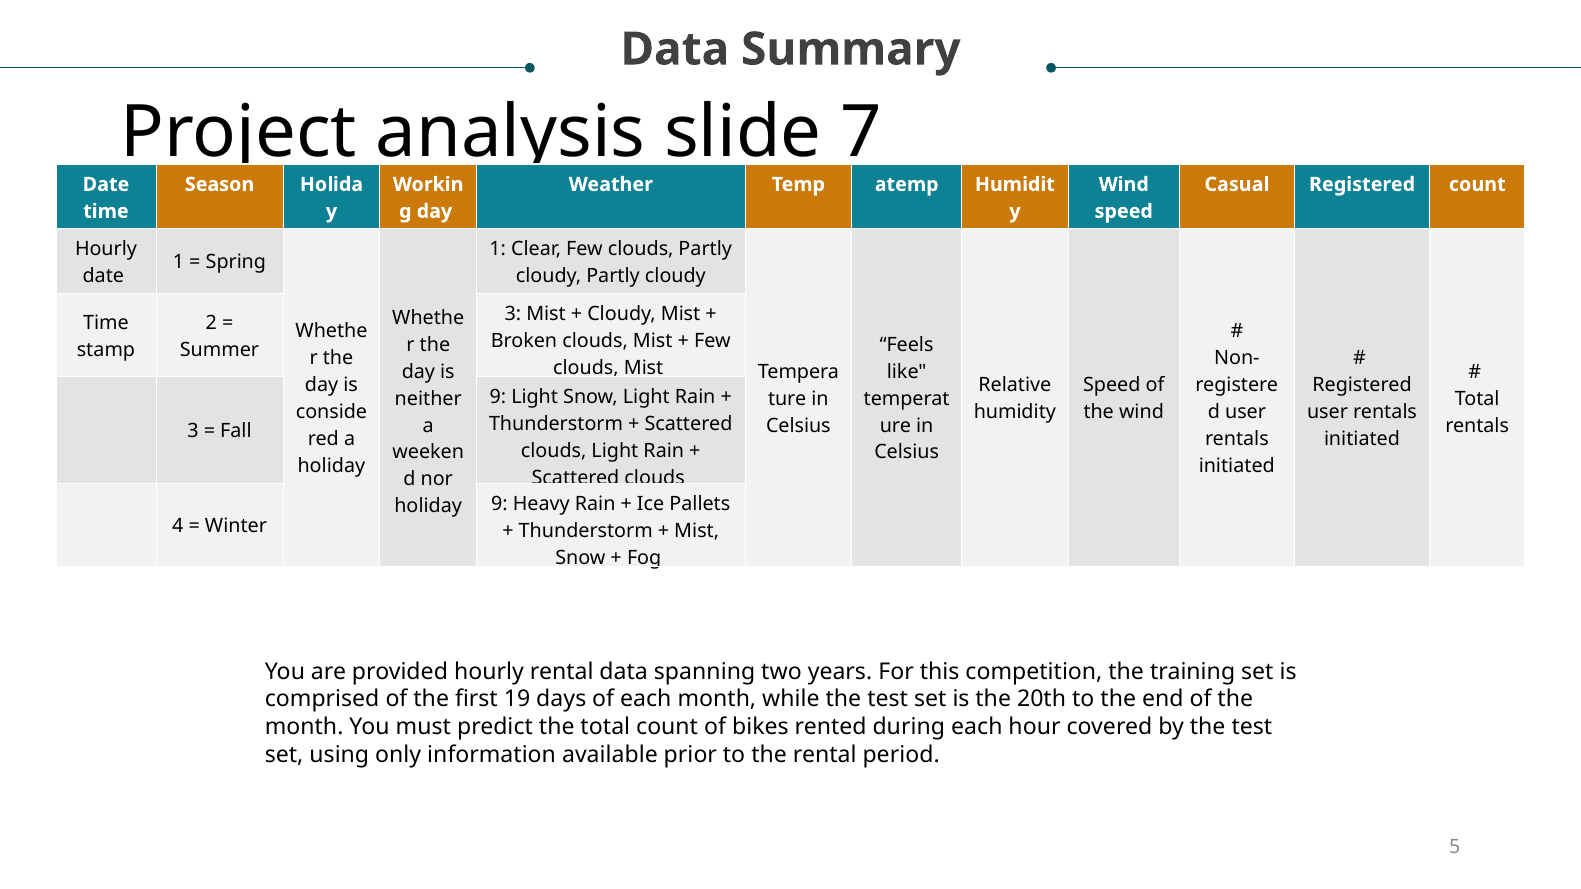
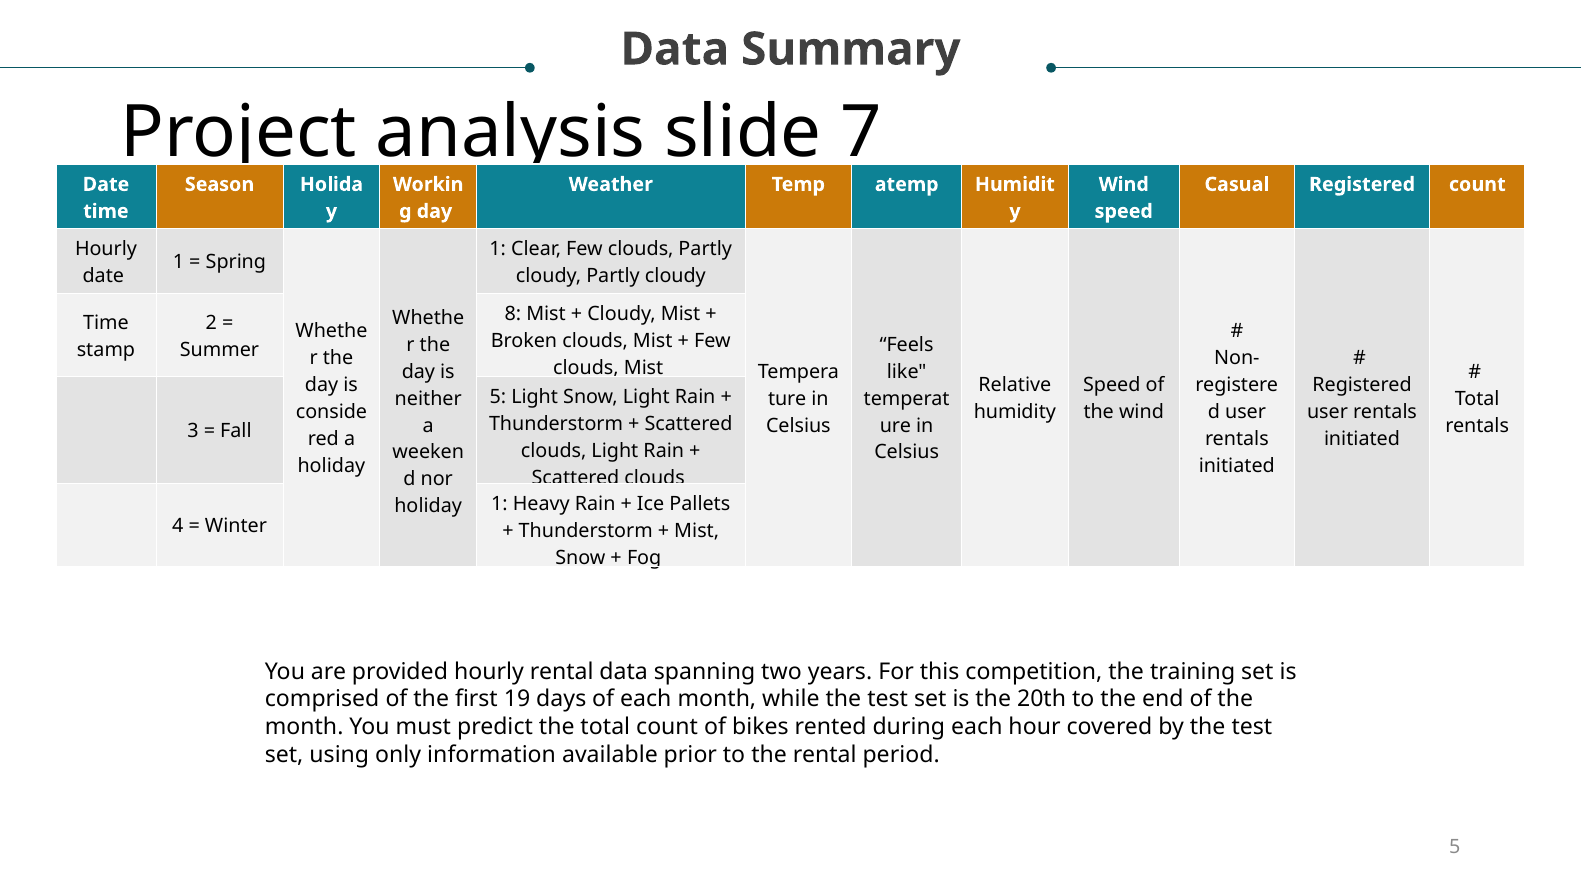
3: 3 -> 8 (513, 314)
9: 9 -> 5 (498, 397)
9: 9 -> 1 (499, 504)
